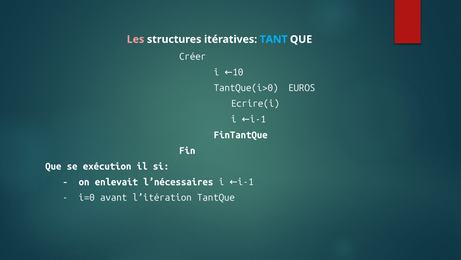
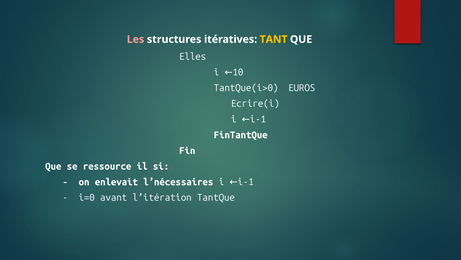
TANT colour: light blue -> yellow (274, 39)
Créer: Créer -> Elles (193, 56)
exécution: exécution -> ressource (107, 166)
